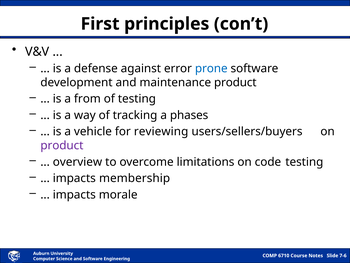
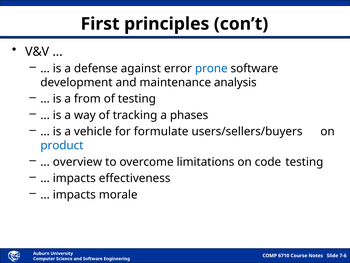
maintenance product: product -> analysis (235, 82)
reviewing: reviewing -> formulate (161, 131)
product colour: purple -> blue (62, 145)
membership: membership -> effectiveness (135, 178)
